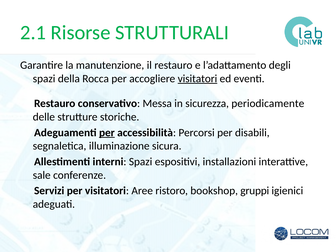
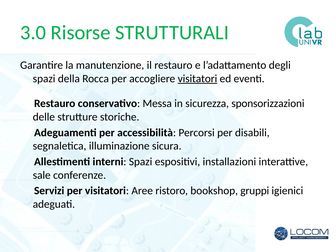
2.1: 2.1 -> 3.0 (33, 33)
periodicamente: periodicamente -> sponsorizzazioni (268, 103)
per underline: present -> none (107, 133)
